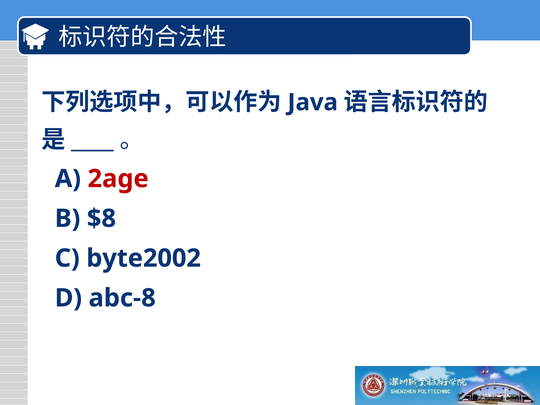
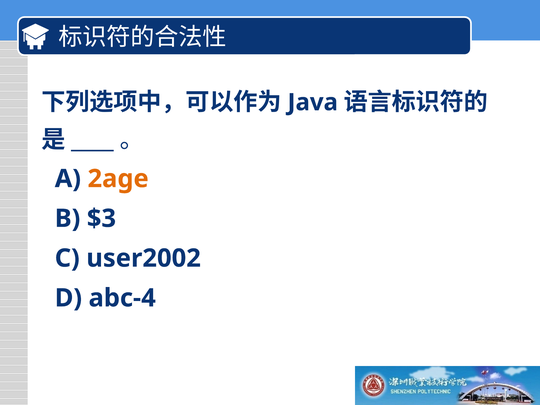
2age colour: red -> orange (118, 179)
$8: $8 -> $3 (101, 218)
byte2002: byte2002 -> user2002 (144, 258)
abc-8: abc-8 -> abc-4 (122, 298)
